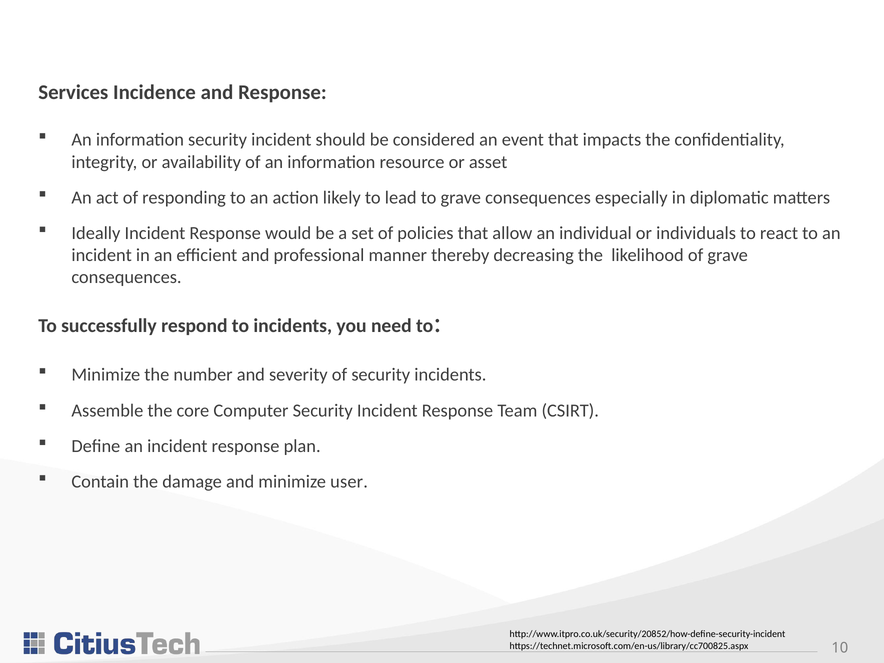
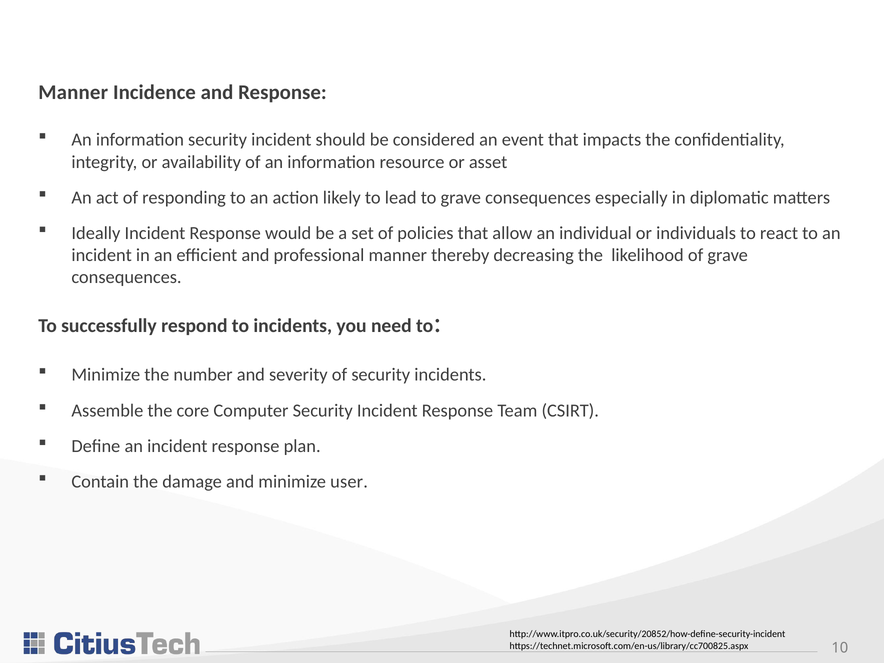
Services: Services -> Manner (73, 92)
